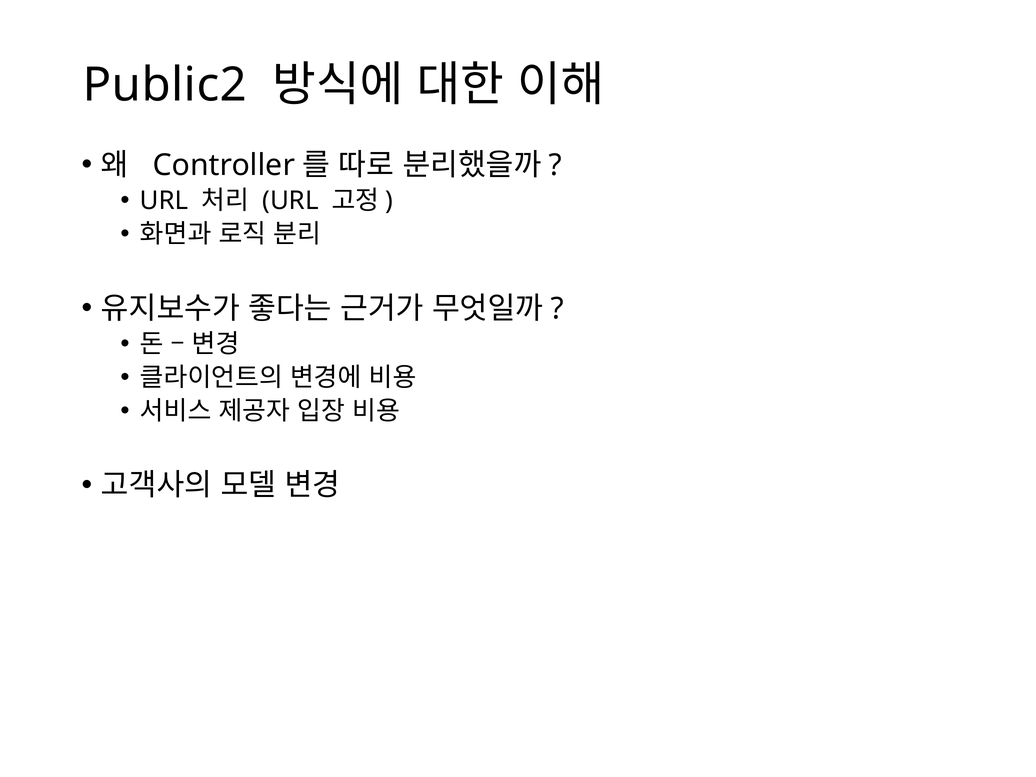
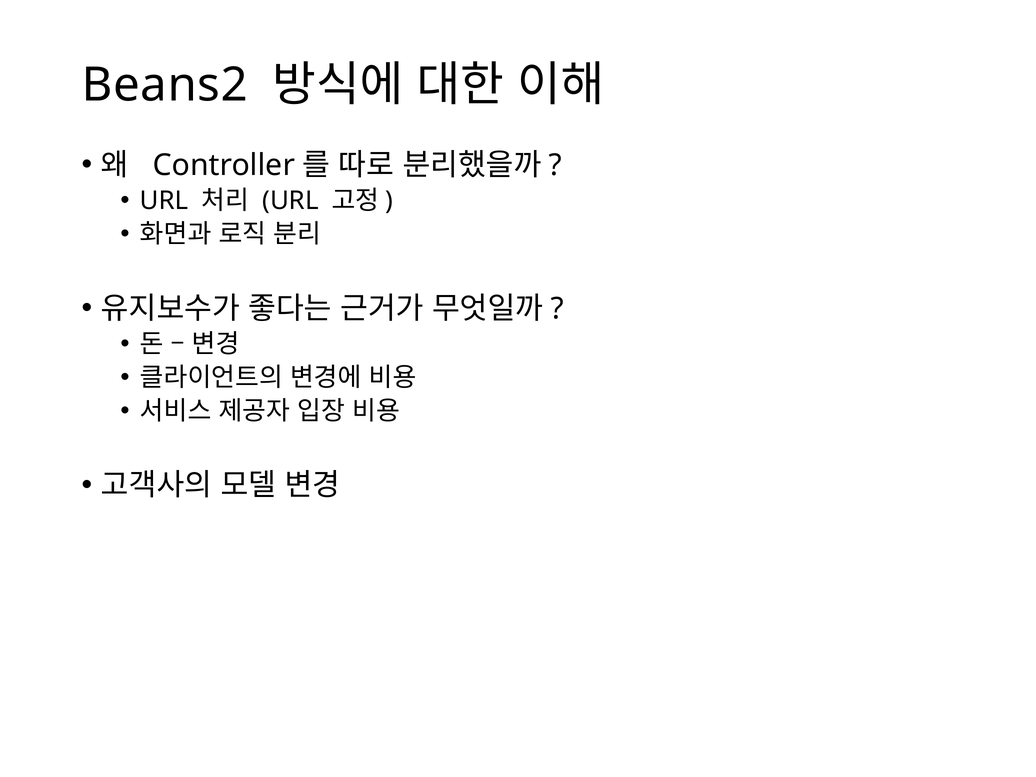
Public2: Public2 -> Beans2 (165, 85)
